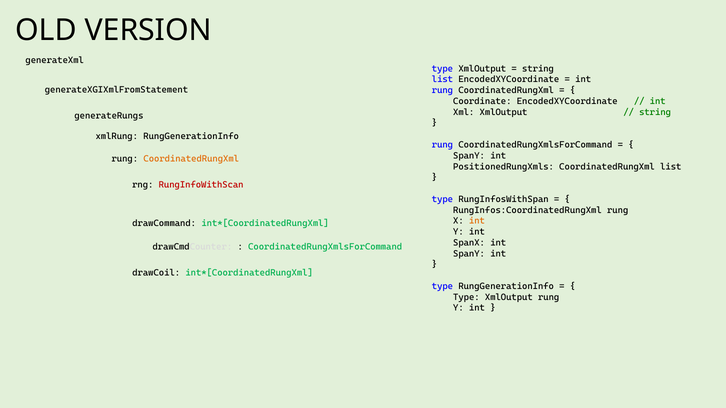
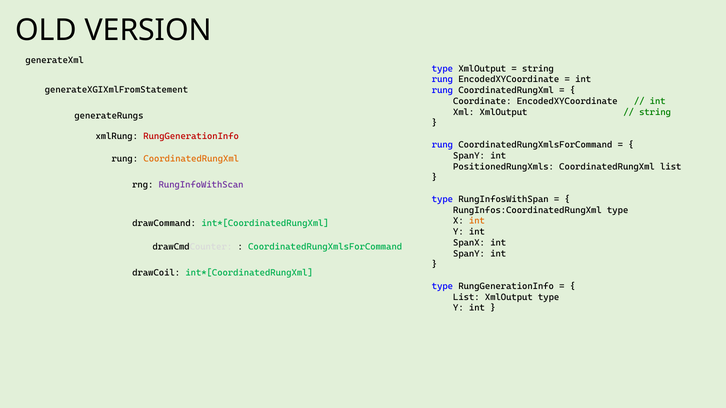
list: list -> rung (442, 80)
RungGenerationInfo colour: black -> red (191, 137)
RungInfoWithScan colour: red -> purple (201, 185)
RungInfos:CoordinatedRungXml rung: rung -> type (618, 210)
Type: Type -> List (466, 297)
XmlOutput rung: rung -> type (549, 297)
